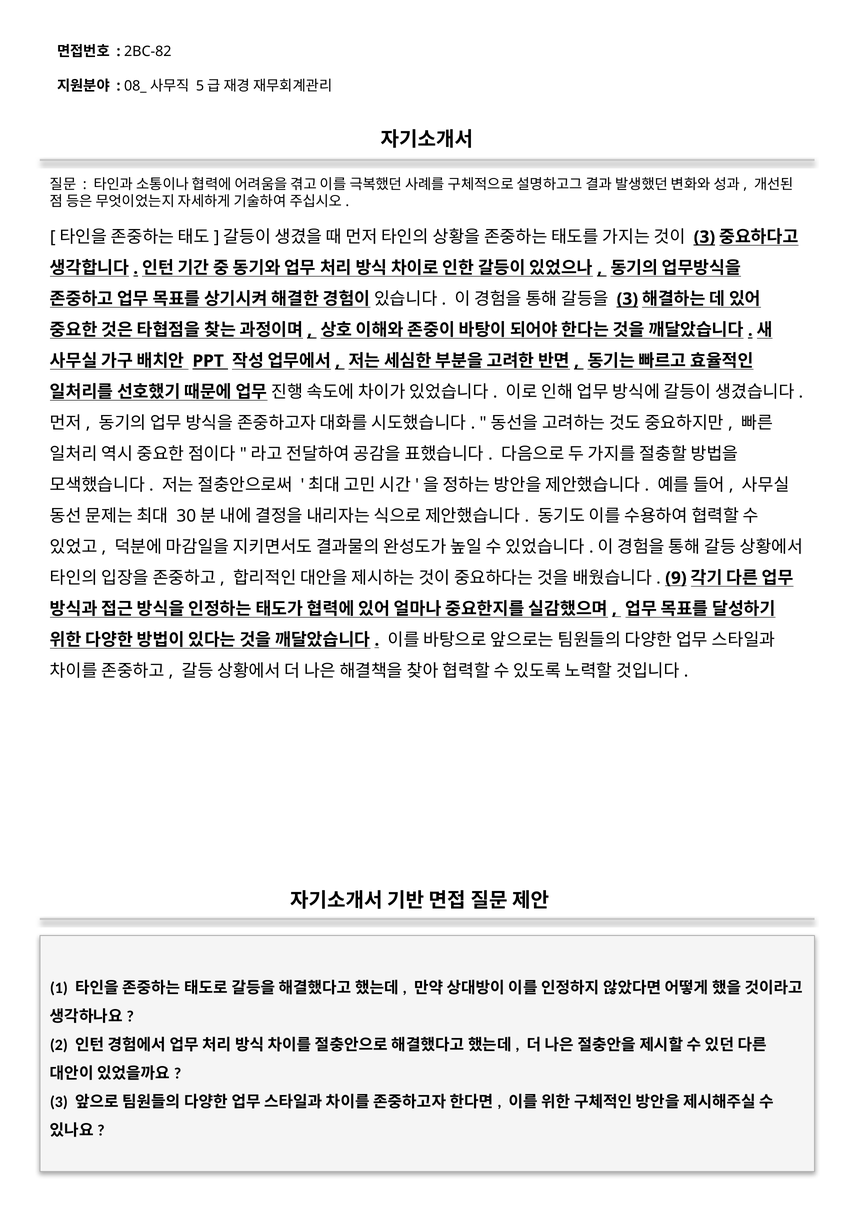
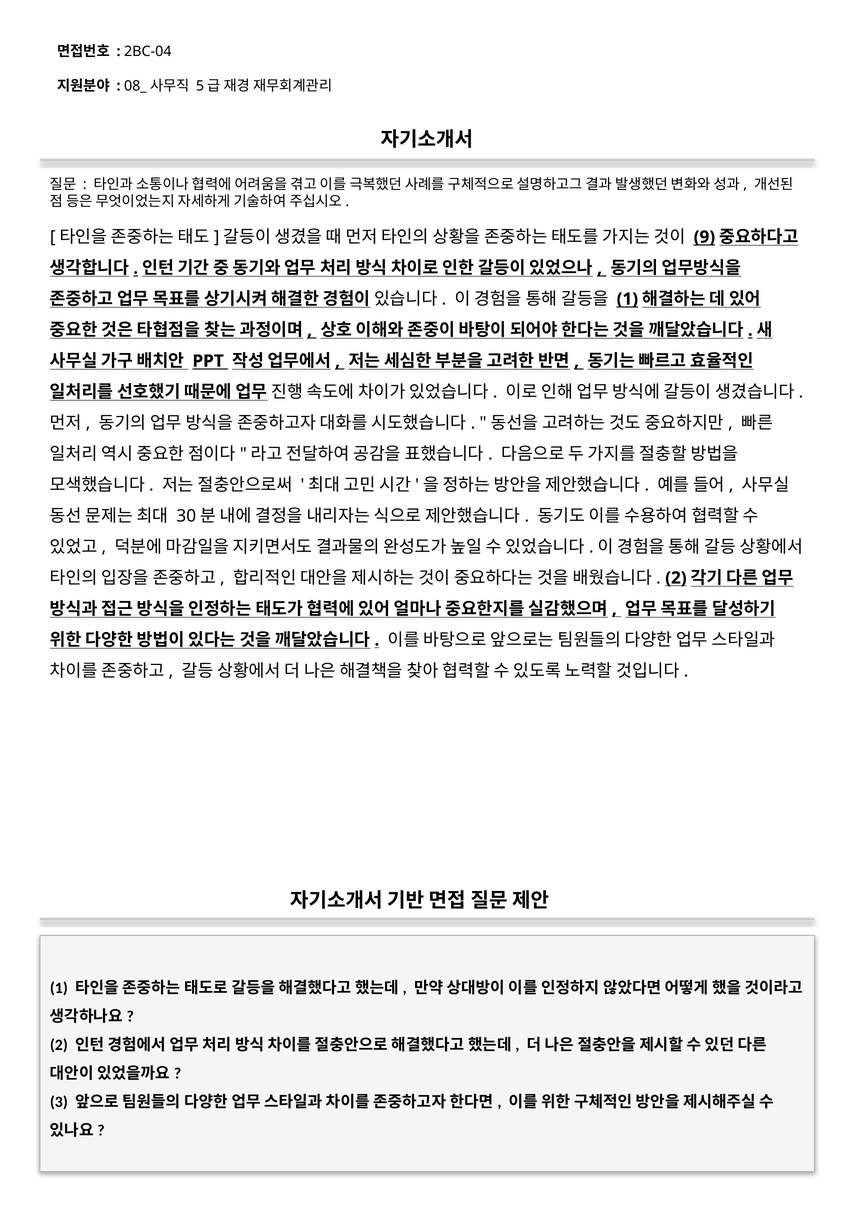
2BC-82: 2BC-82 -> 2BC-04 (148, 51)
3: 3 -> 9 (704, 237)
3: 3 -> 1 (627, 299)
9: 9 -> 2 (676, 578)
